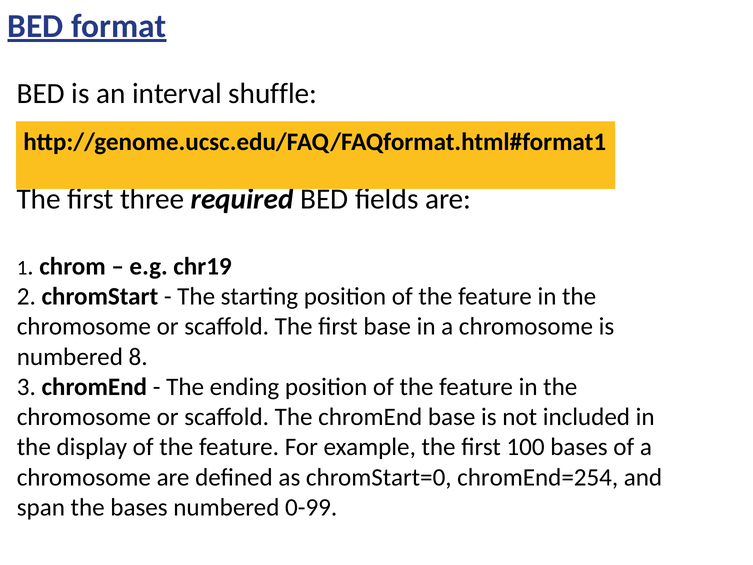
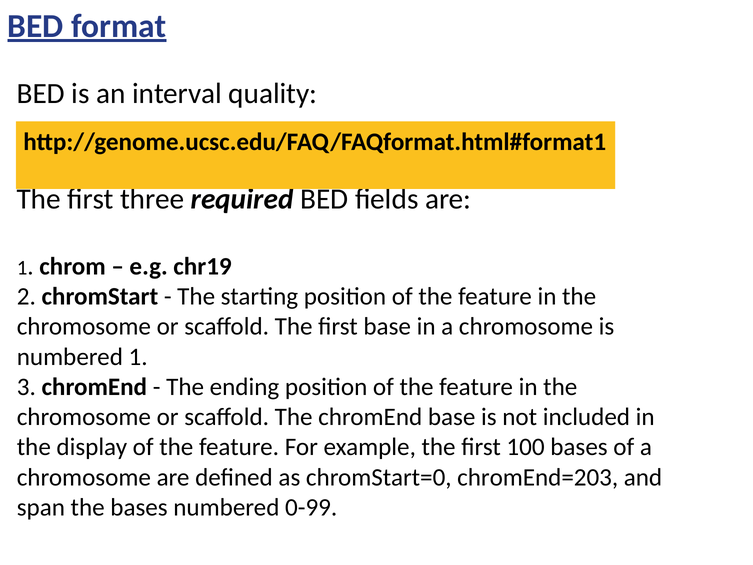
shuffle: shuffle -> quality (273, 93)
numbered 8: 8 -> 1 (138, 357)
chromEnd=254: chromEnd=254 -> chromEnd=203 (538, 477)
